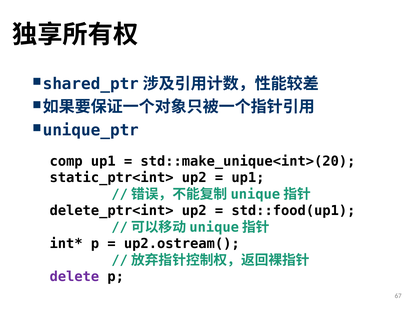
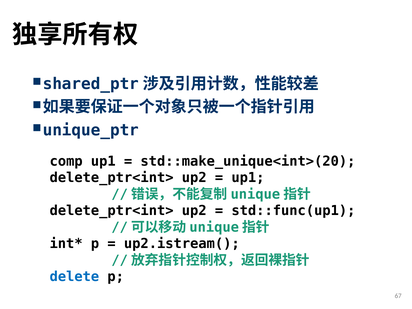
static_ptr<int>: static_ptr<int> -> delete_ptr<int> (112, 178)
std::food(up1: std::food(up1 -> std::func(up1 (293, 211)
up2.ostream(: up2.ostream( -> up2.istream( (182, 244)
delete colour: purple -> blue (74, 277)
